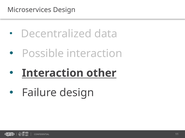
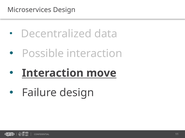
other: other -> move (101, 73)
